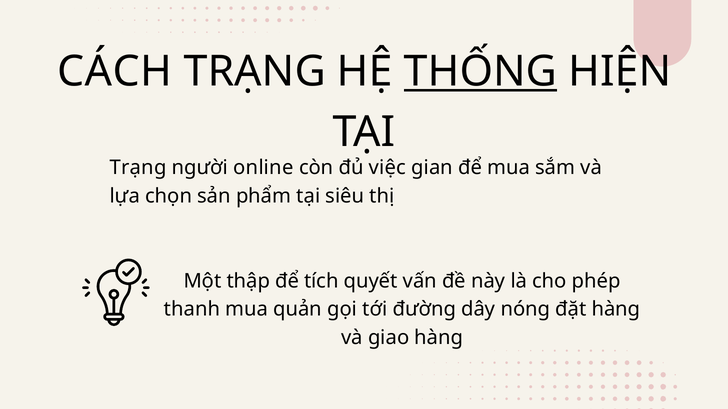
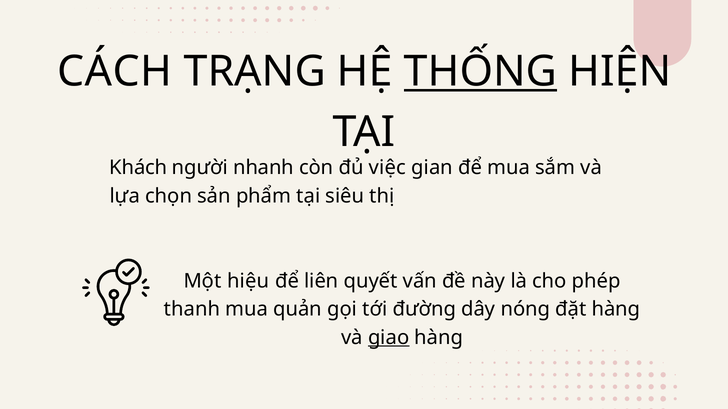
Trạng: Trạng -> Khách (138, 168)
online: online -> nhanh (264, 168)
thập: thập -> hiệu (248, 281)
tích: tích -> liên (321, 281)
giao underline: none -> present (389, 338)
